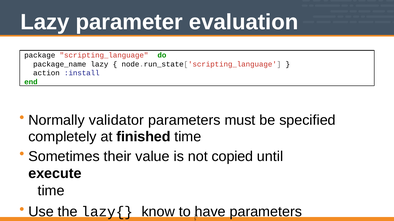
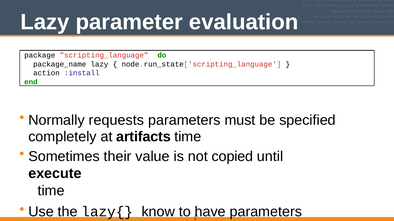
validator: validator -> requests (116, 120)
finished: finished -> artifacts (143, 137)
